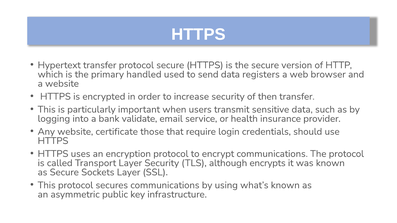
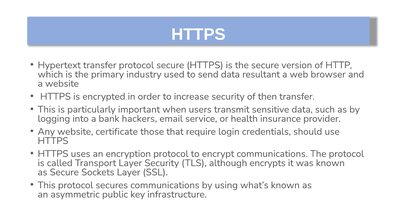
handled: handled -> industry (144, 74)
registers: registers -> resultant (261, 74)
validate: validate -> hackers (139, 119)
